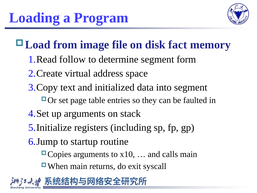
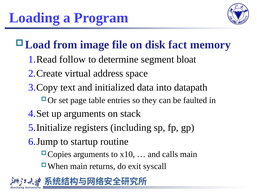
form: form -> bloat (186, 59)
into segment: segment -> datapath (191, 87)
